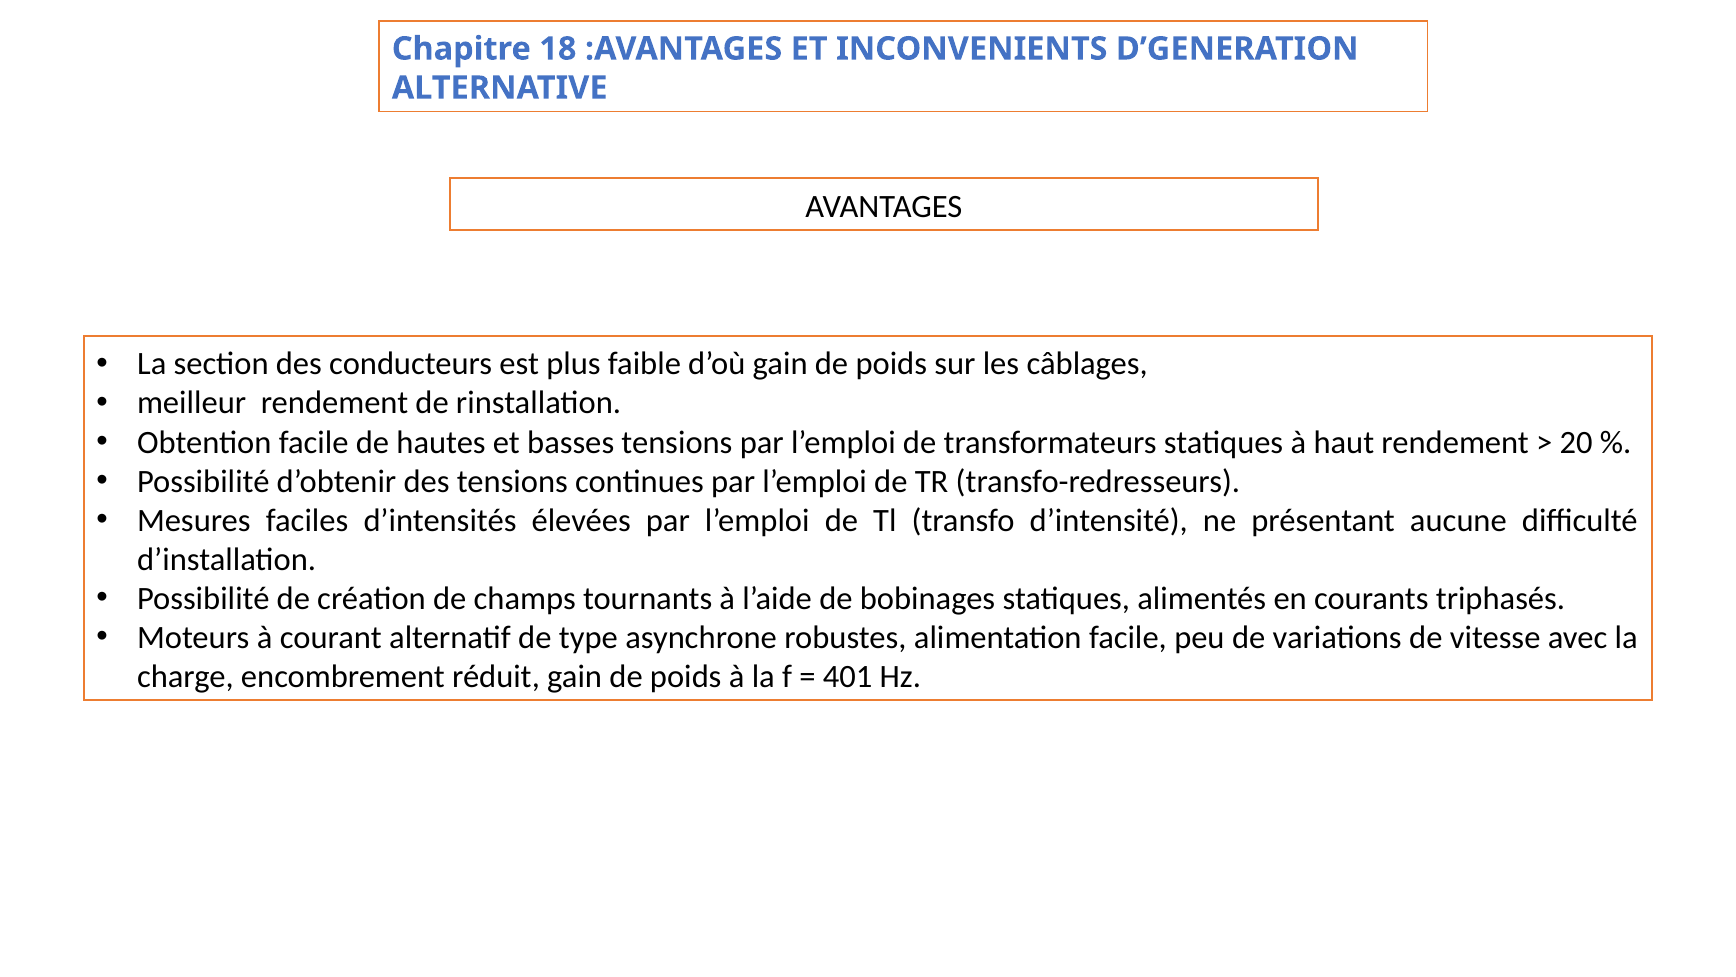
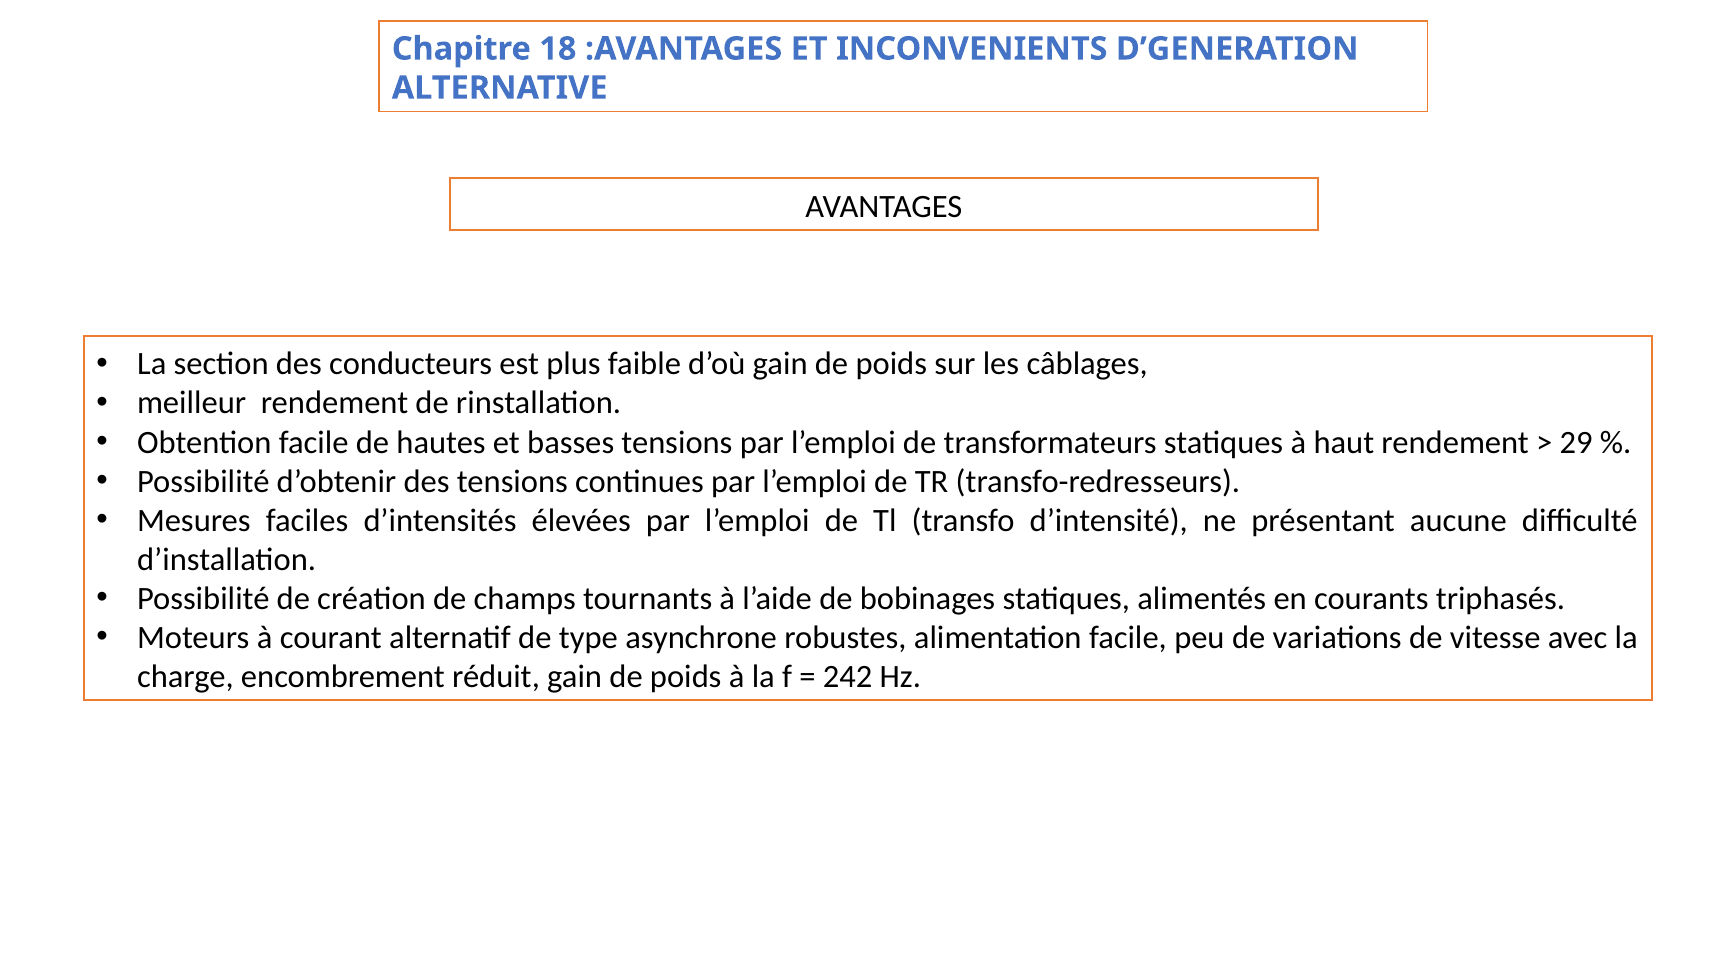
20: 20 -> 29 (1576, 442)
401: 401 -> 242 (848, 676)
